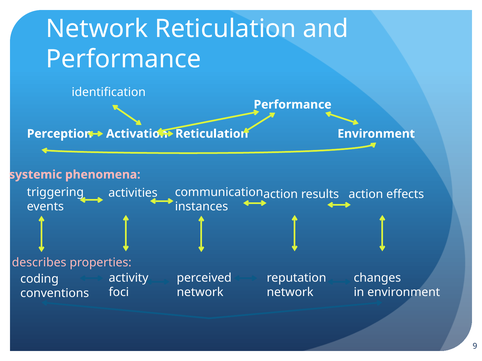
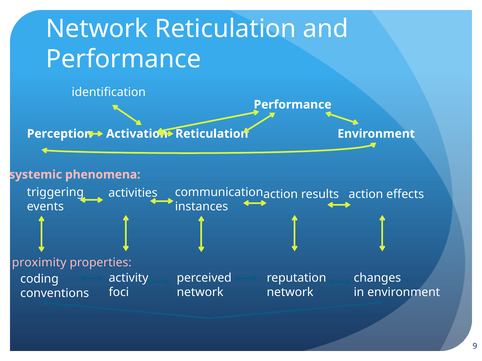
describes: describes -> proximity (39, 263)
